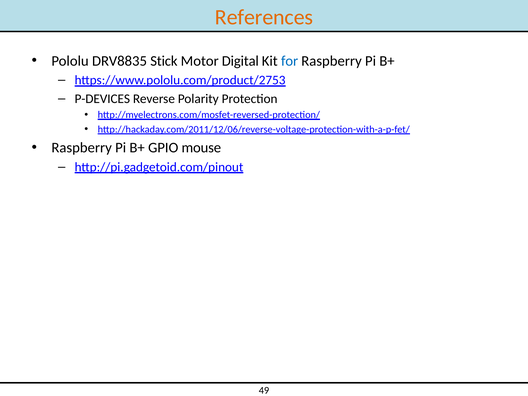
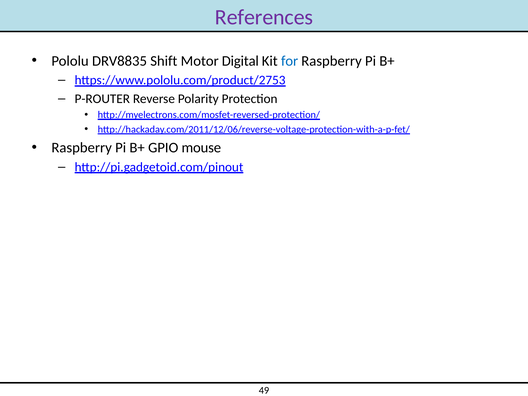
References colour: orange -> purple (264, 17)
Stick: Stick -> Shift (164, 61)
P-DEVICES: P-DEVICES -> P-ROUTER (102, 99)
